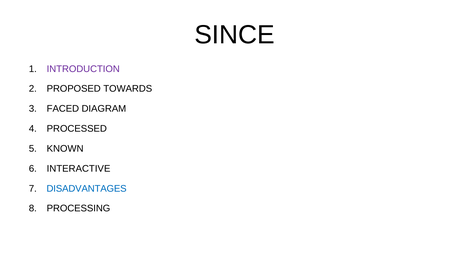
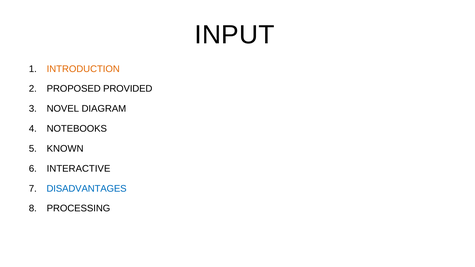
SINCE: SINCE -> INPUT (234, 35)
INTRODUCTION colour: purple -> orange (83, 69)
TOWARDS: TOWARDS -> PROVIDED (128, 89)
FACED: FACED -> NOVEL (63, 109)
PROCESSED: PROCESSED -> NOTEBOOKS (77, 129)
